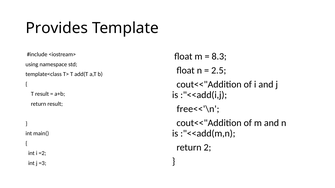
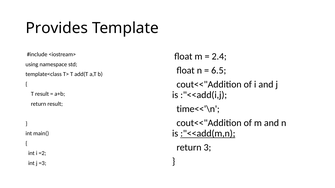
8.3: 8.3 -> 2.4 (219, 57)
2.5: 2.5 -> 6.5 (219, 71)
free<<'\n: free<<'\n -> time<<'\n (198, 109)
:"<<add(m,n underline: none -> present (208, 134)
2: 2 -> 3 (207, 148)
